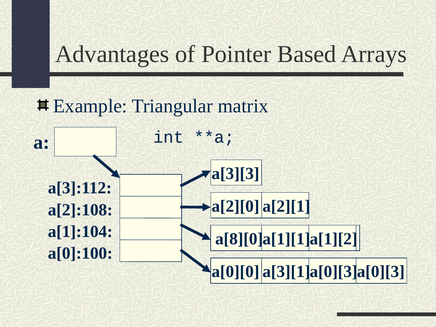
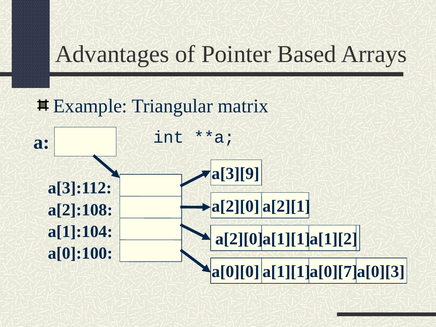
a[3][3: a[3][3 -> a[3][9 (236, 173)
a[8][0: a[8][0 -> a[2][0 (239, 239)
a[3][1: a[3][1 -> a[1][1 (286, 272)
a[0][3: a[0][3 -> a[0][7 (334, 272)
